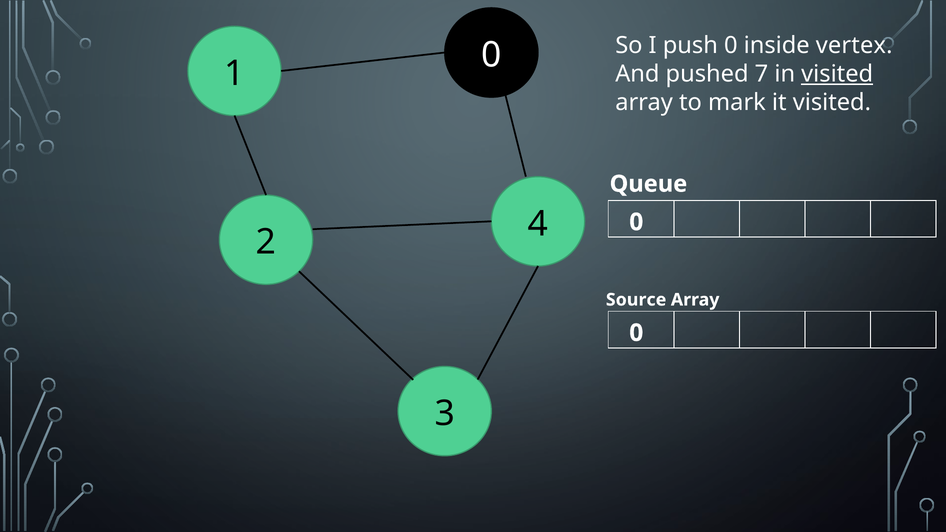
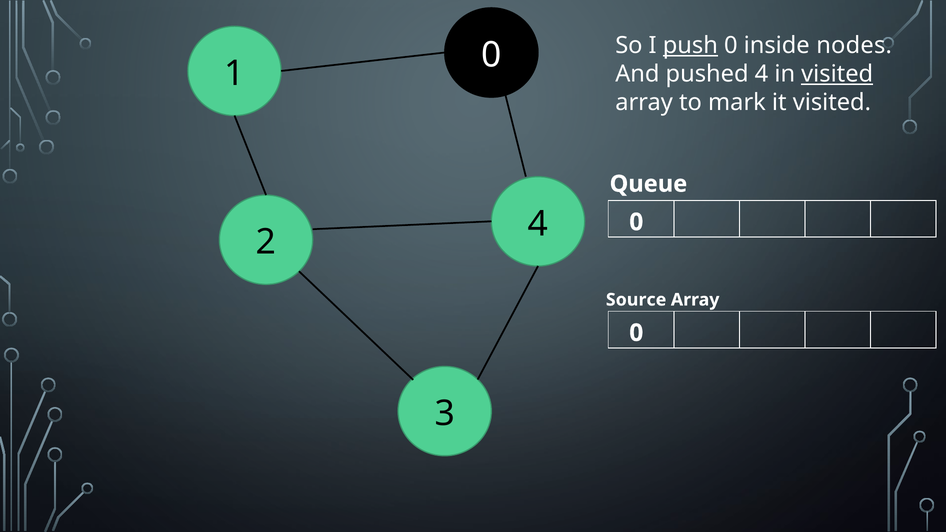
push underline: none -> present (690, 46)
vertex: vertex -> nodes (854, 46)
pushed 7: 7 -> 4 (762, 74)
